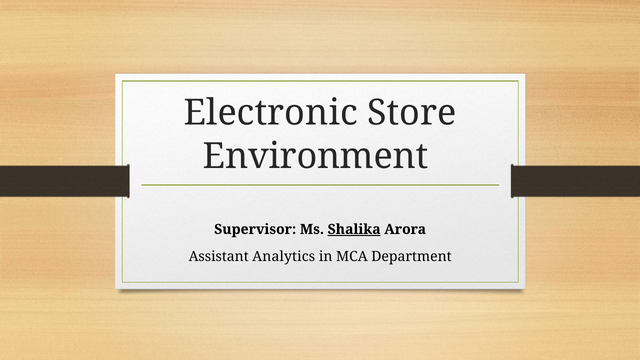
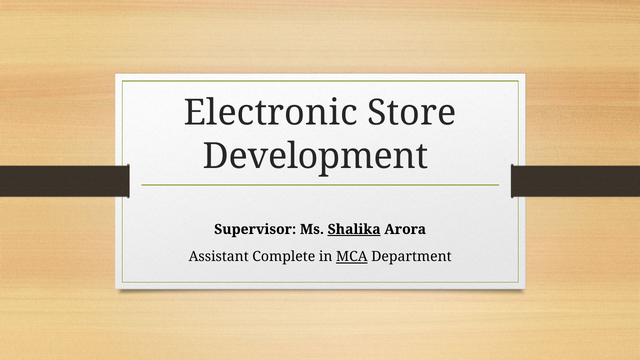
Environment: Environment -> Development (316, 156)
Analytics: Analytics -> Complete (284, 257)
MCA underline: none -> present (352, 257)
